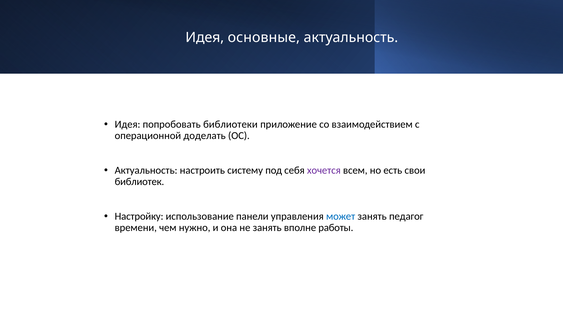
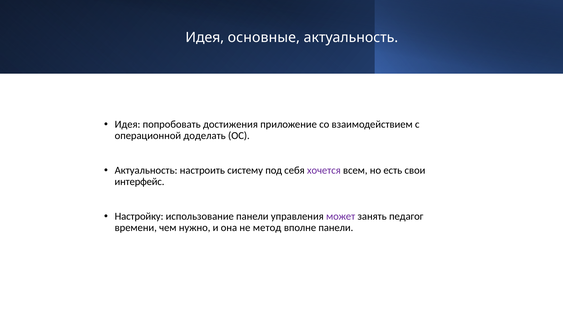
библиотеки: библиотеки -> достижения (230, 124)
библиотек: библиотек -> интерфейс (139, 182)
может colour: blue -> purple (341, 216)
не занять: занять -> метод (267, 227)
вполне работы: работы -> панели (336, 227)
